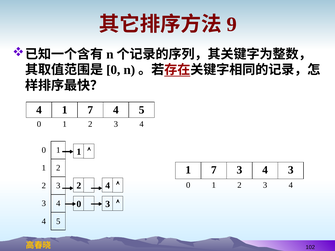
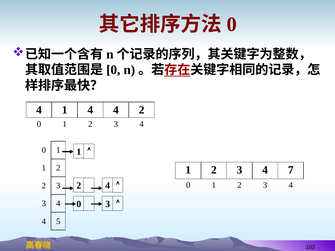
9: 9 -> 0 (232, 24)
4 1 7: 7 -> 4 (90, 110)
5: 5 -> 2 (142, 110)
7: 7 -> 2 (214, 170)
4 3: 3 -> 7 (291, 170)
